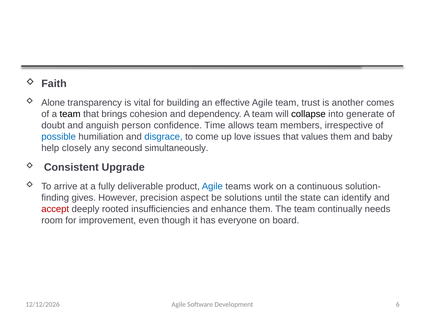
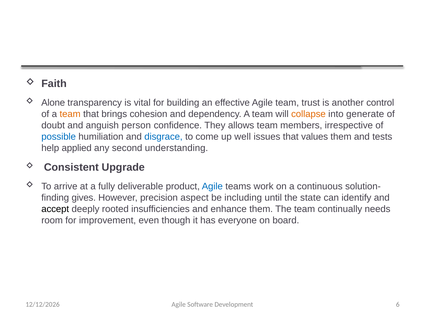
comes: comes -> control (380, 103)
team colour: black -> orange (70, 114)
collapse colour: black -> orange (308, 114)
Time: Time -> They (215, 125)
love: love -> well (243, 137)
baby: baby -> tests (382, 137)
closely: closely -> applied (77, 148)
simultaneously: simultaneously -> understanding (176, 148)
solutions: solutions -> including (243, 198)
accept colour: red -> black (55, 209)
